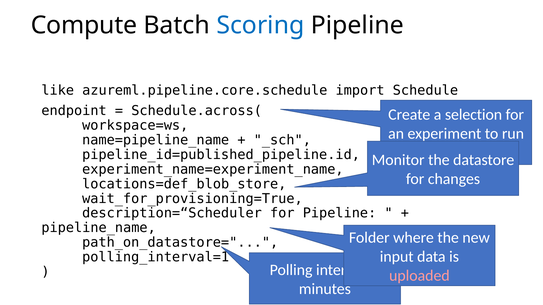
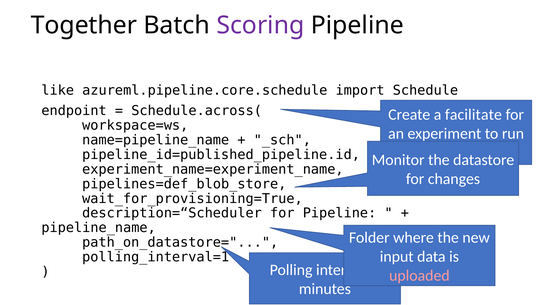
Compute: Compute -> Together (84, 25)
Scoring colour: blue -> purple (260, 25)
selection: selection -> facilitate (473, 115)
locations=def_blob_store: locations=def_blob_store -> pipelines=def_blob_store (184, 184)
